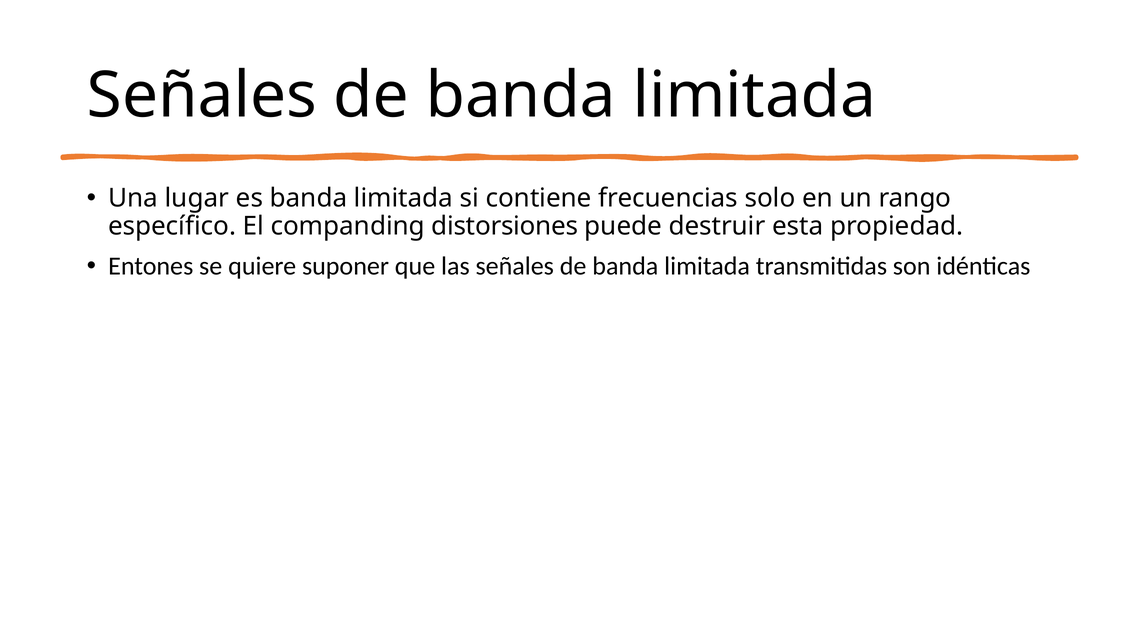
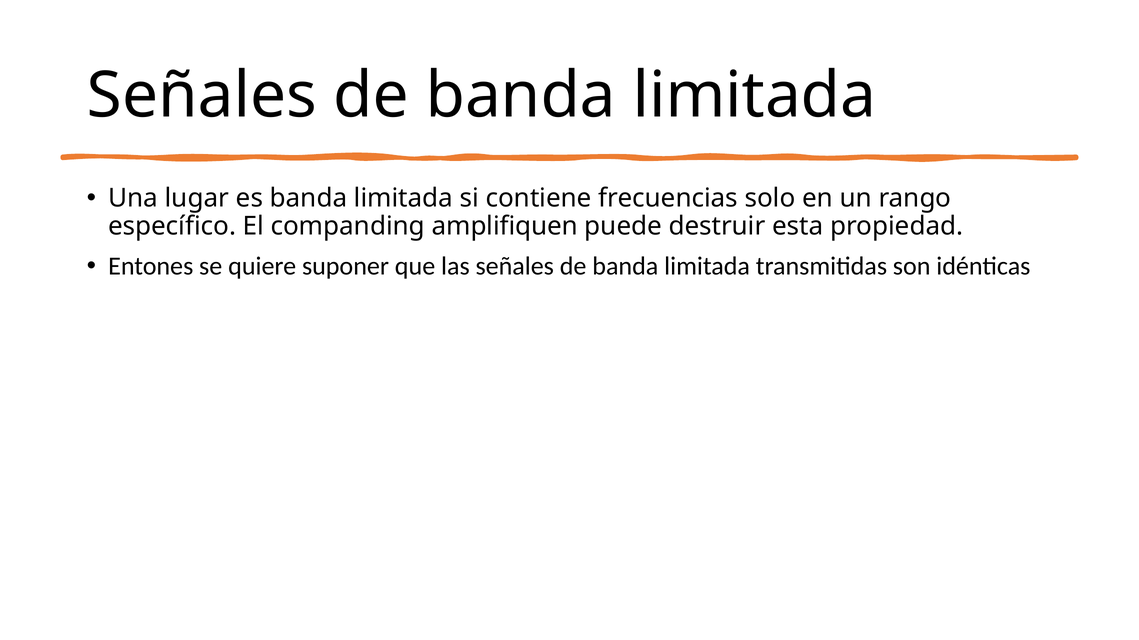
distorsiones: distorsiones -> amplifiquen (505, 227)
